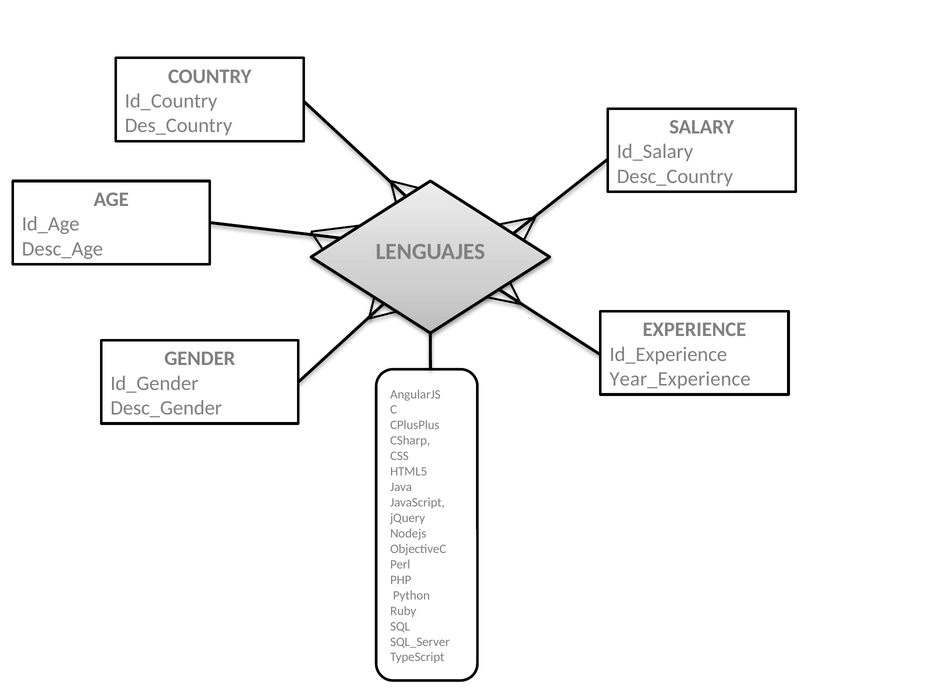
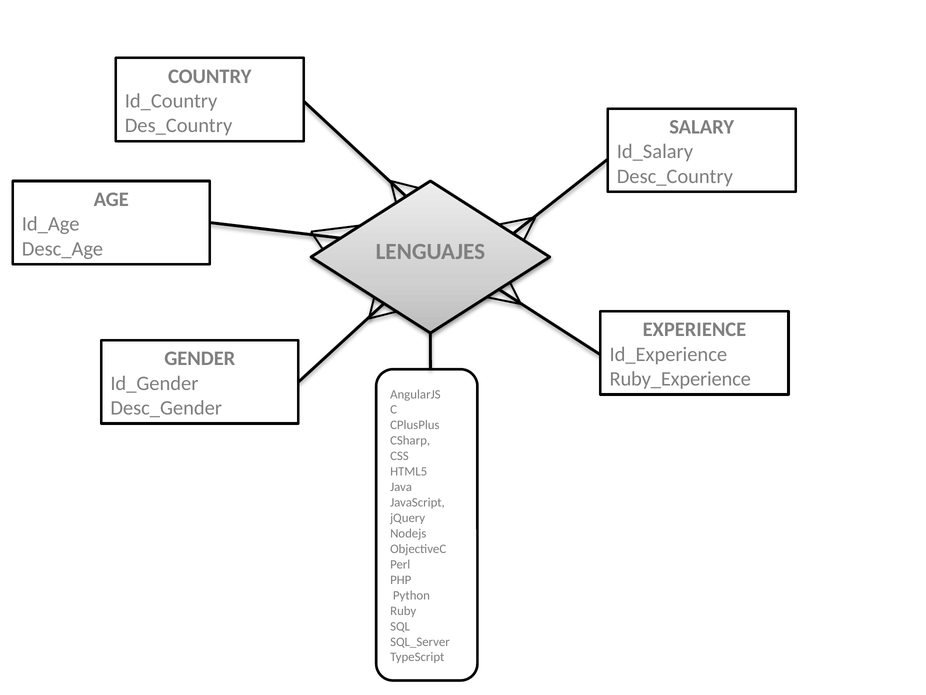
Year_Experience: Year_Experience -> Ruby_Experience (680, 379)
